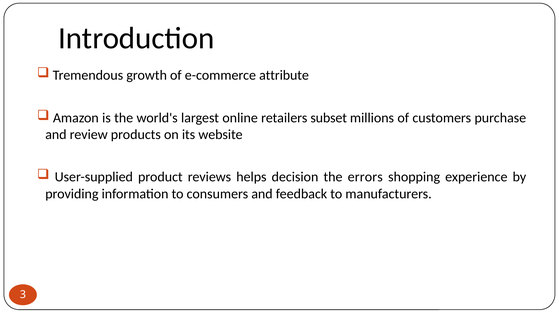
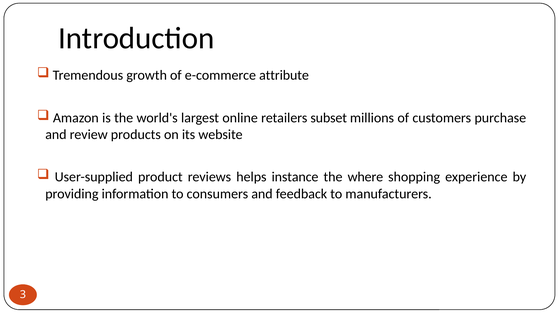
decision: decision -> instance (295, 177)
errors: errors -> where (365, 177)
